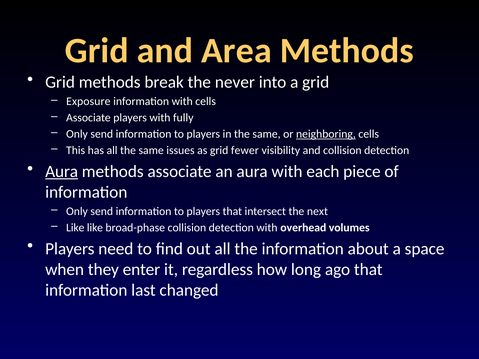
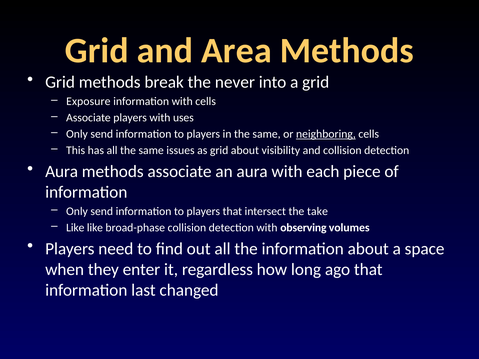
fully: fully -> uses (183, 118)
grid fewer: fewer -> about (245, 150)
Aura underline: present -> none (62, 172)
next: next -> take (317, 212)
overhead: overhead -> observing (303, 228)
